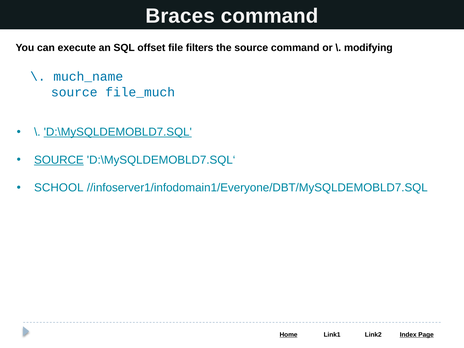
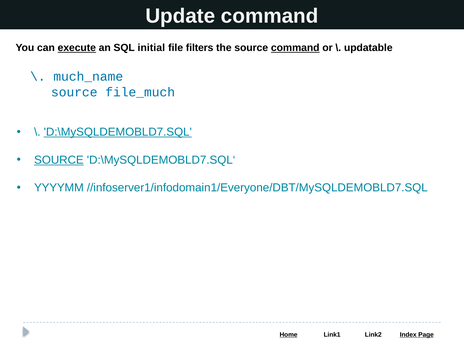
Braces: Braces -> Update (180, 16)
execute underline: none -> present (77, 48)
offset: offset -> initial (151, 48)
command underline: none -> present (295, 48)
modifying: modifying -> updatable (368, 48)
SCHOOL: SCHOOL -> YYYYMM (59, 188)
